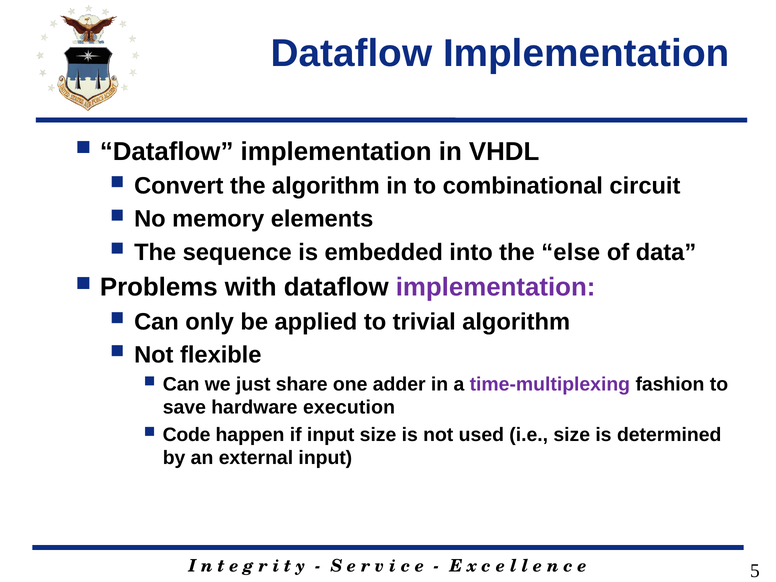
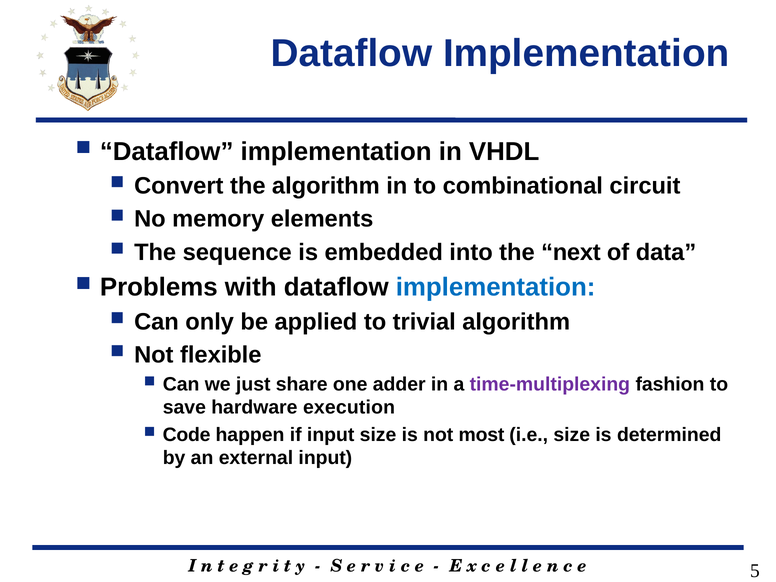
else: else -> next (571, 252)
implementation colour: purple -> blue (496, 287)
used: used -> most (481, 435)
